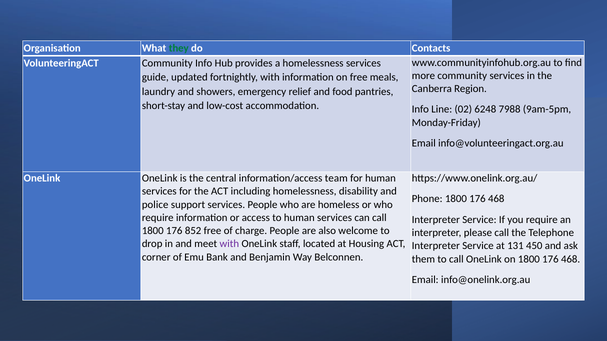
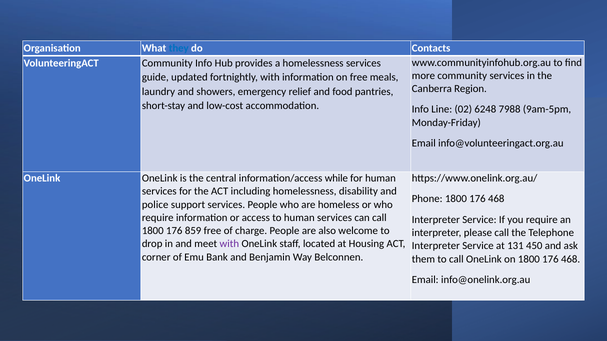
they colour: green -> blue (179, 49)
team: team -> while (336, 178)
852: 852 -> 859 (193, 231)
